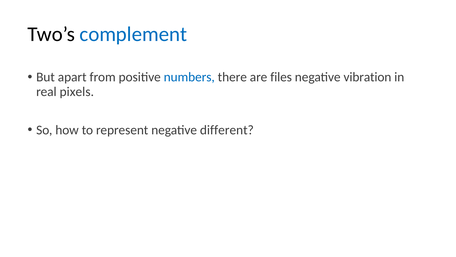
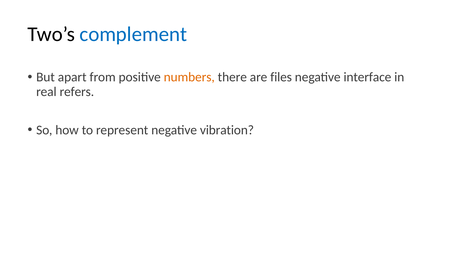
numbers colour: blue -> orange (189, 77)
vibration: vibration -> interface (367, 77)
pixels: pixels -> refers (77, 91)
different: different -> vibration (227, 130)
